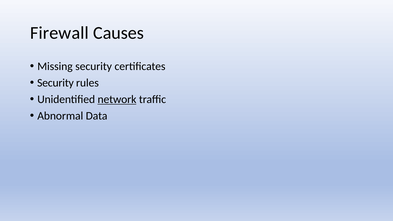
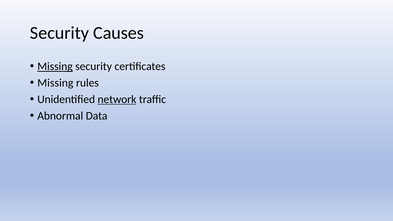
Firewall: Firewall -> Security (60, 33)
Missing underline: none -> present (55, 66)
Security: Security -> Missing (55, 83)
